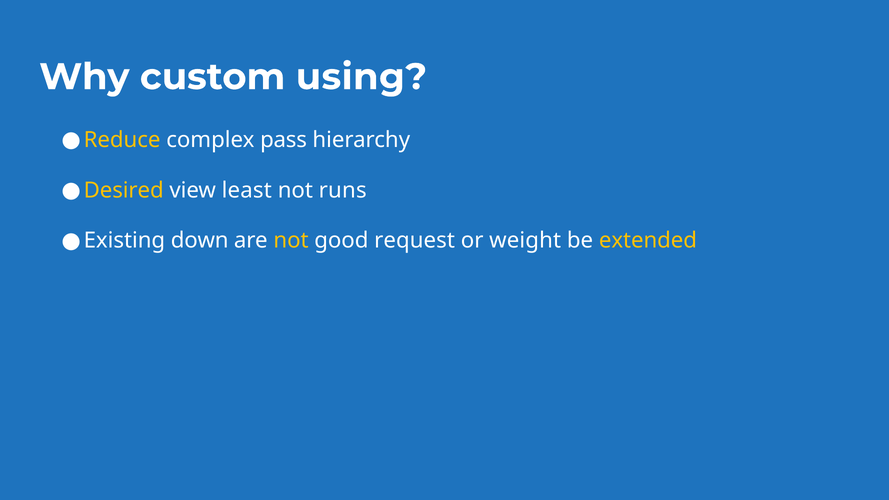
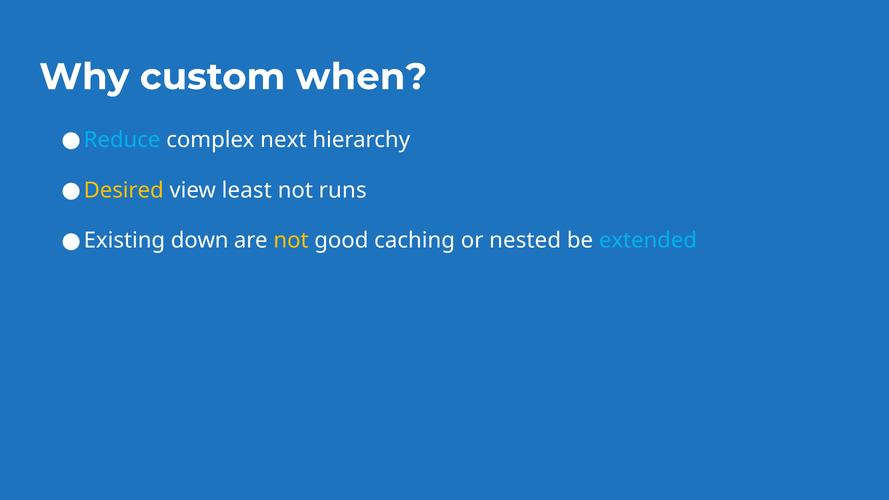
using: using -> when (362, 77)
Reduce colour: yellow -> light blue (122, 140)
pass: pass -> next (283, 140)
request: request -> caching (415, 241)
weight: weight -> nested (525, 241)
extended colour: yellow -> light blue (648, 241)
